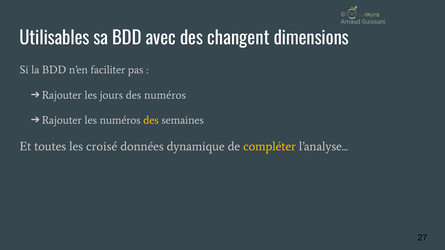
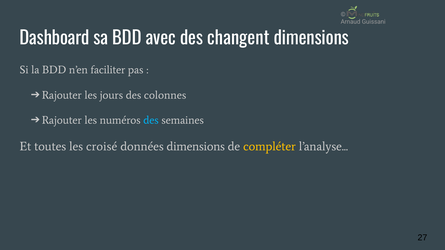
Utilisables: Utilisables -> Dashboard (55, 39)
des numéros: numéros -> colonnes (165, 95)
des colour: yellow -> light blue (151, 120)
données dynamique: dynamique -> dimensions (196, 147)
